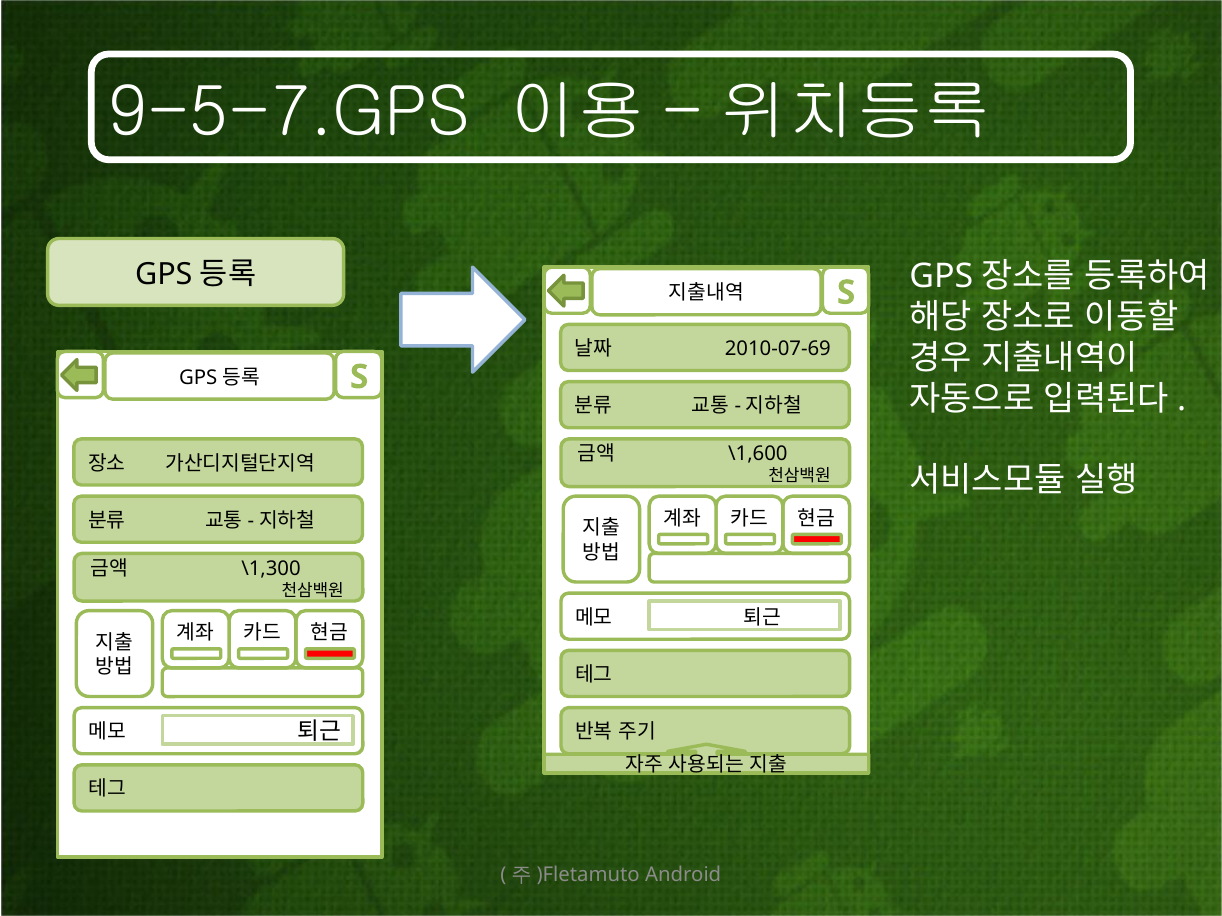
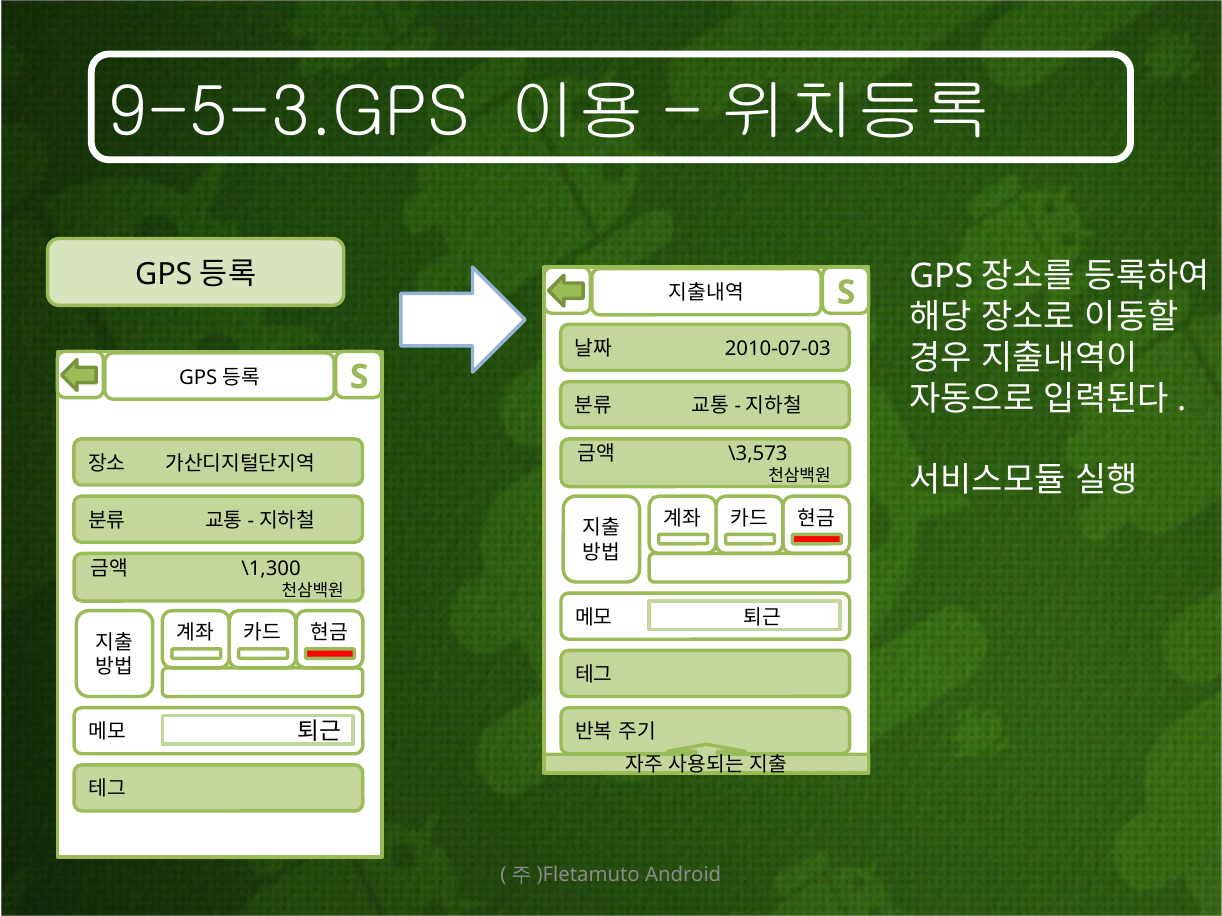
9-5-7.GPS: 9-5-7.GPS -> 9-5-3.GPS (290, 112)
2010-07-69: 2010-07-69 -> 2010-07-03 (778, 349)
\1,600: \1,600 -> \3,573 (758, 454)
